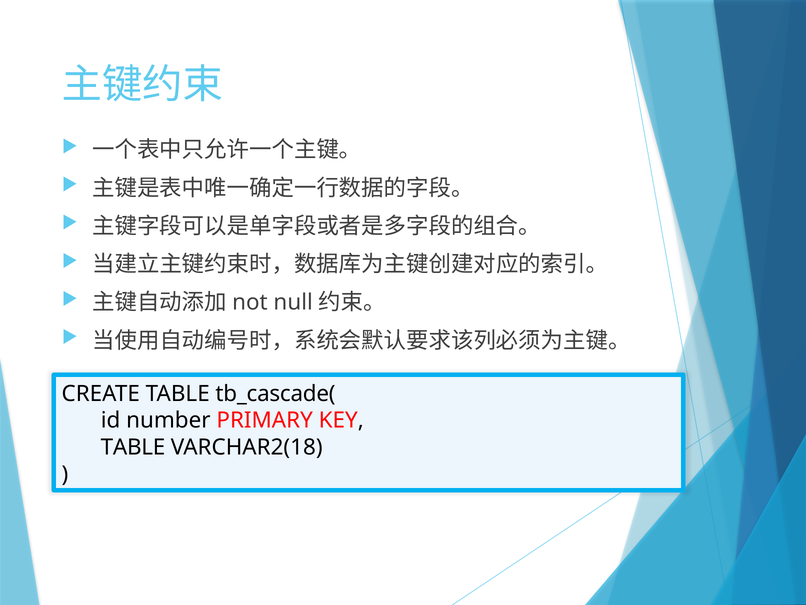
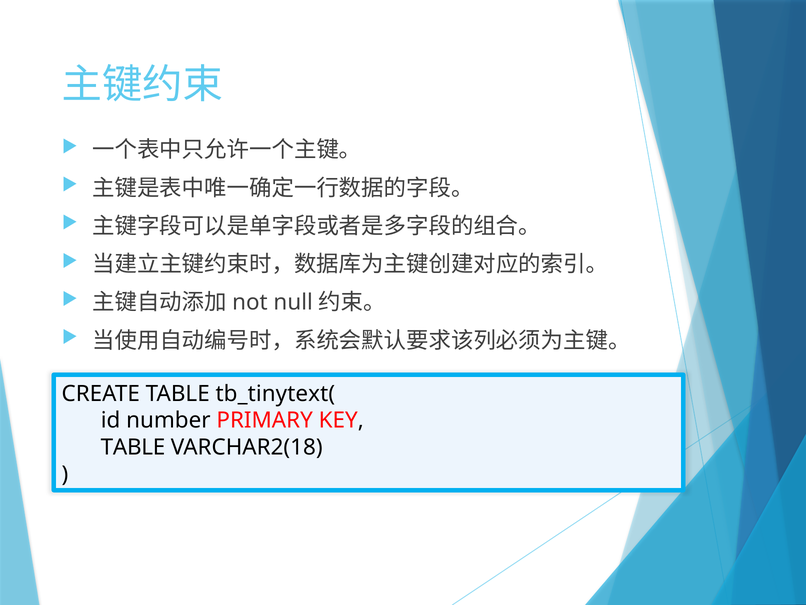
tb_cascade(: tb_cascade( -> tb_tinytext( (275, 393)
